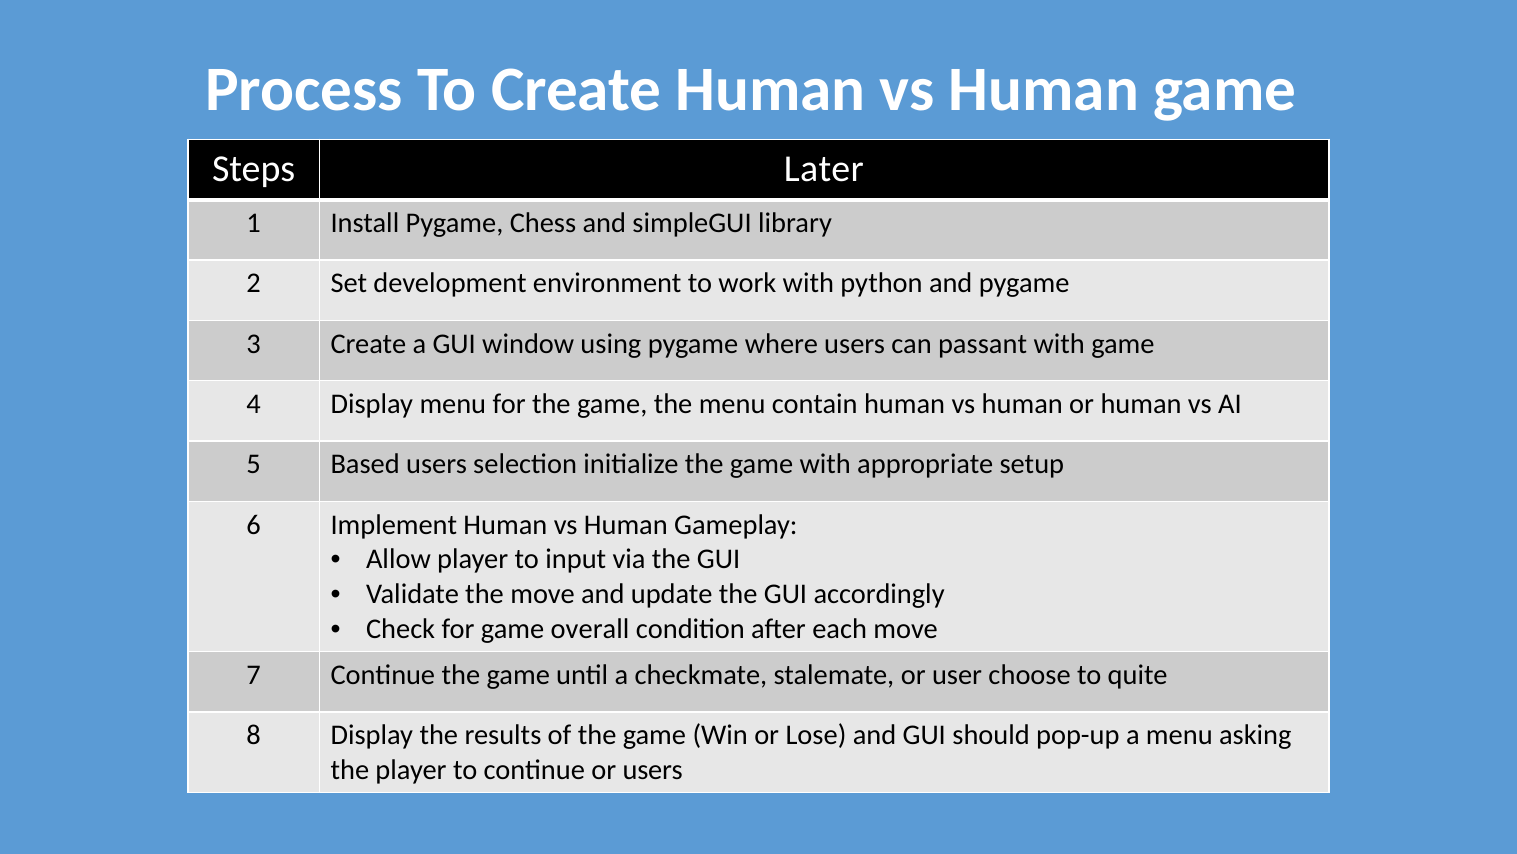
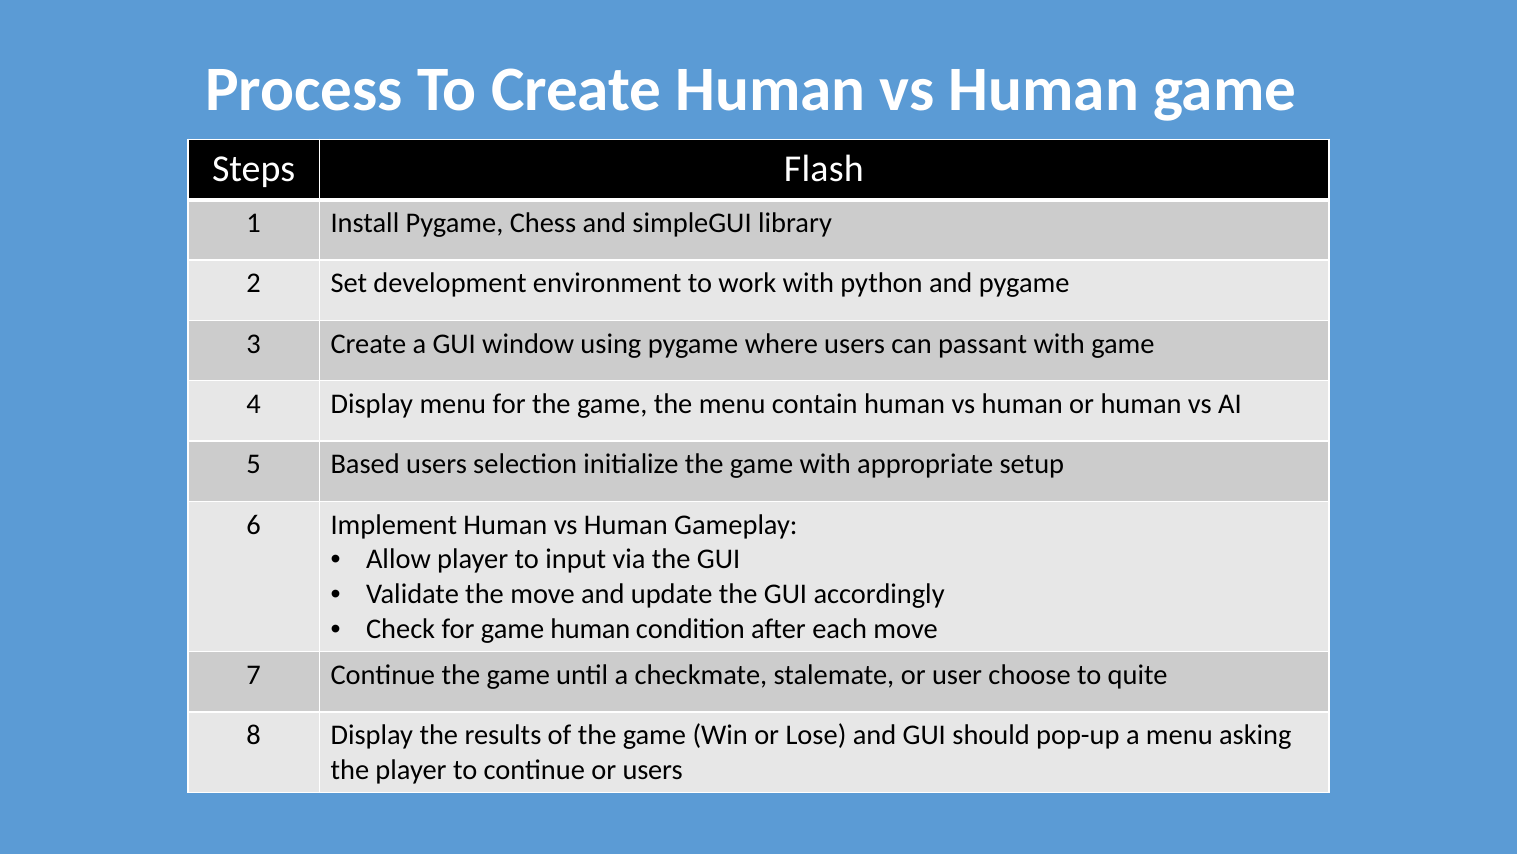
Later: Later -> Flash (824, 168)
game overall: overall -> human (590, 628)
